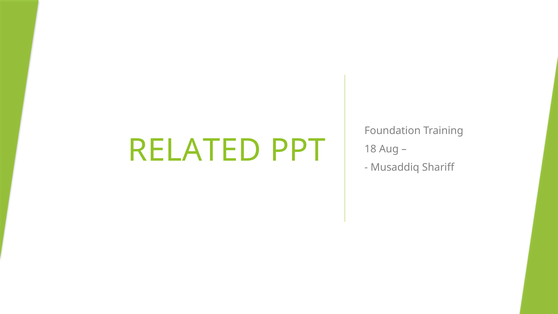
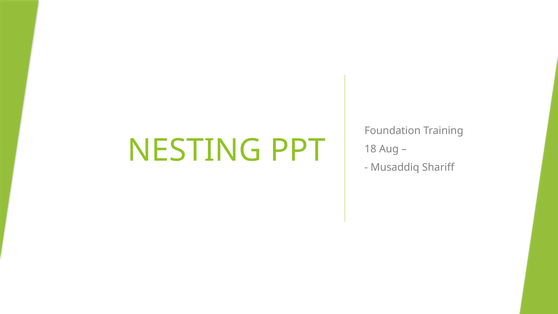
RELATED: RELATED -> NESTING (195, 150)
